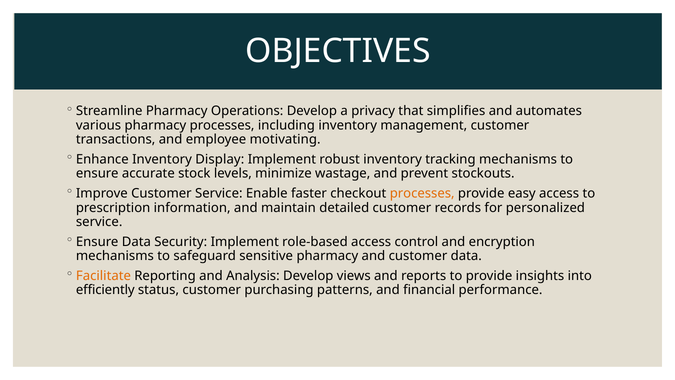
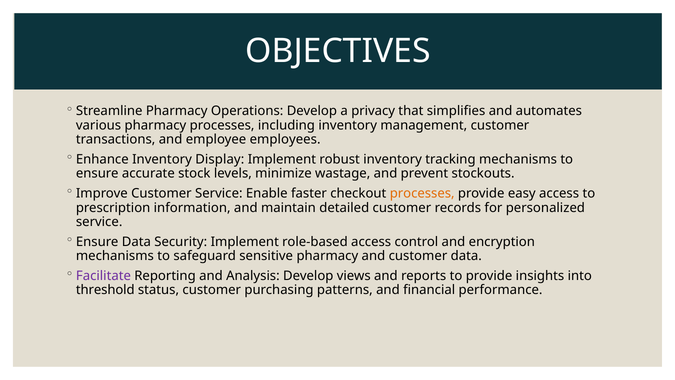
motivating: motivating -> employees (285, 139)
Facilitate colour: orange -> purple (103, 276)
efficiently: efficiently -> threshold (105, 290)
